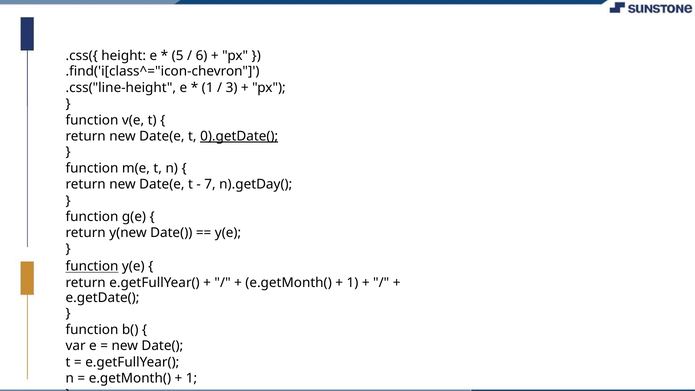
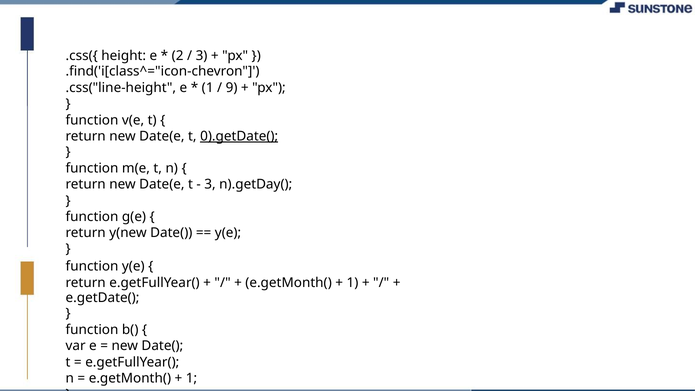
5: 5 -> 2 (178, 56)
6: 6 -> 3 (202, 56)
3: 3 -> 9 (232, 88)
7: 7 -> 3 (210, 184)
function underline: present -> none (92, 266)
